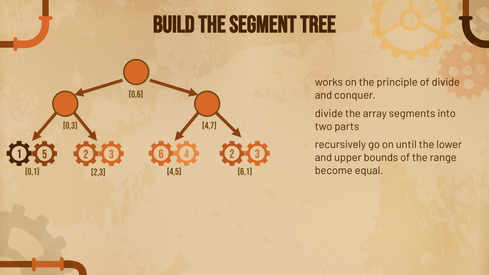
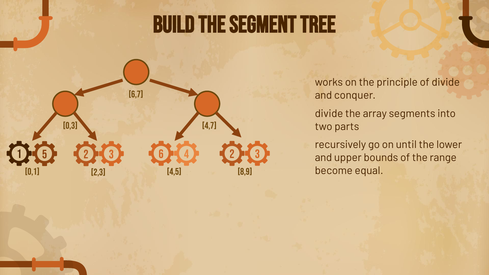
0,6: 0,6 -> 6,7 (136, 94)
6,1: 6,1 -> 8,9 (245, 172)
